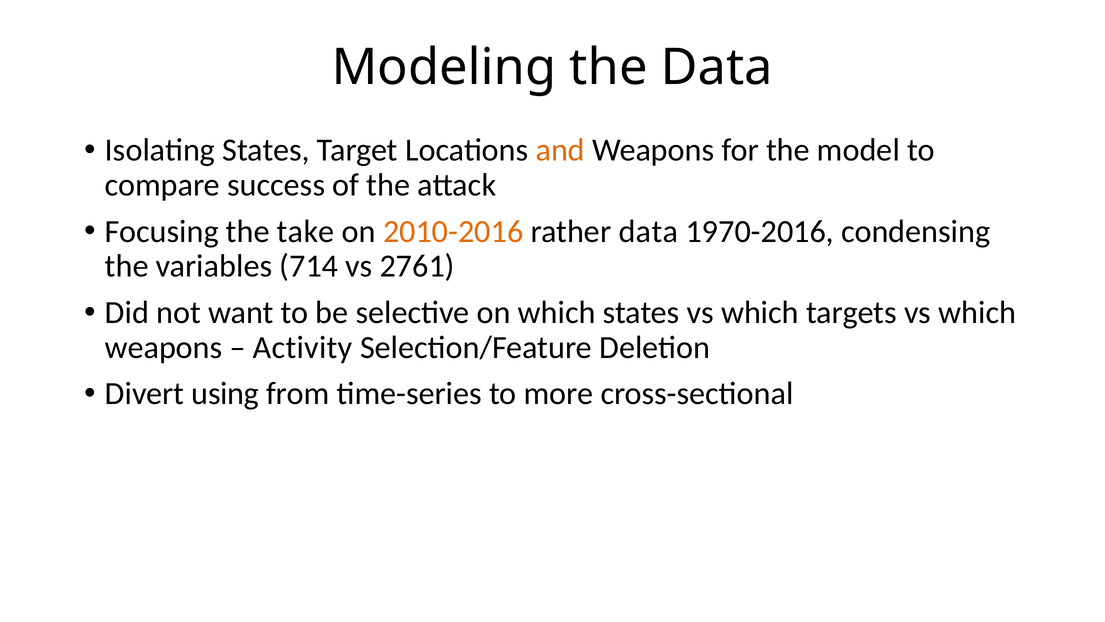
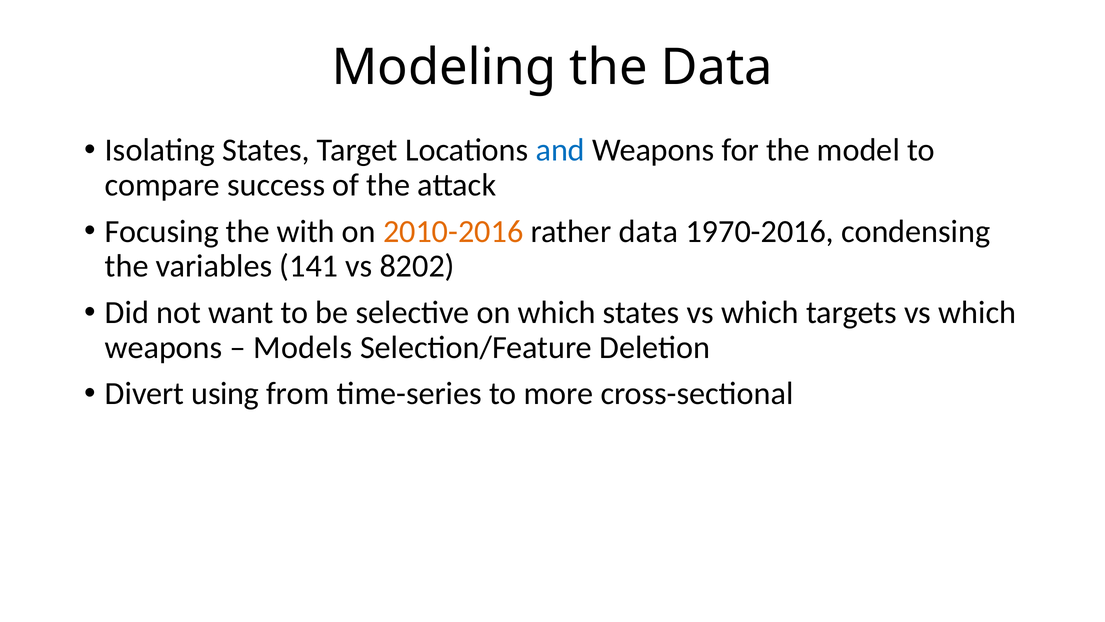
and colour: orange -> blue (560, 150)
take: take -> with (306, 231)
714: 714 -> 141 (309, 266)
2761: 2761 -> 8202 (417, 266)
Activity: Activity -> Models (303, 347)
